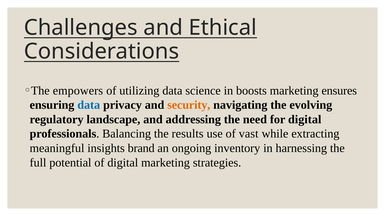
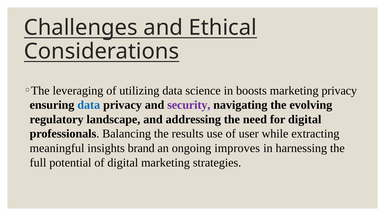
empowers: empowers -> leveraging (78, 91)
marketing ensures: ensures -> privacy (339, 91)
security colour: orange -> purple (189, 105)
vast: vast -> user (249, 134)
inventory: inventory -> improves (237, 149)
